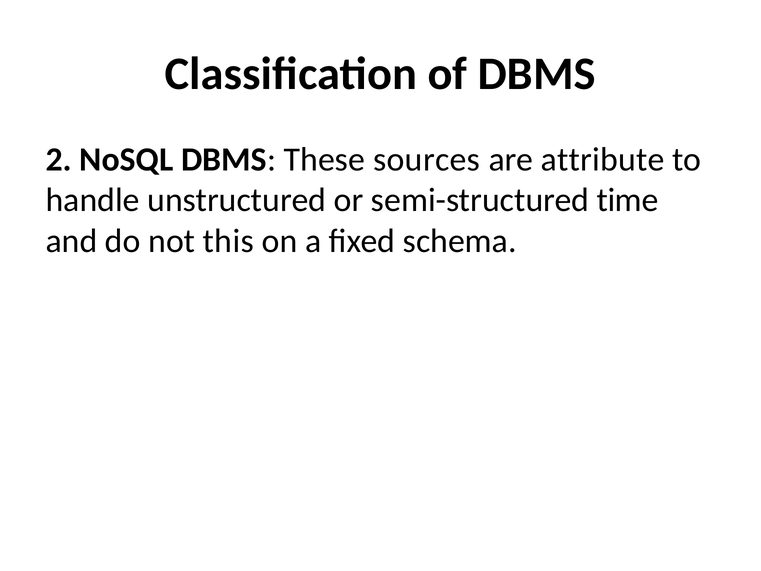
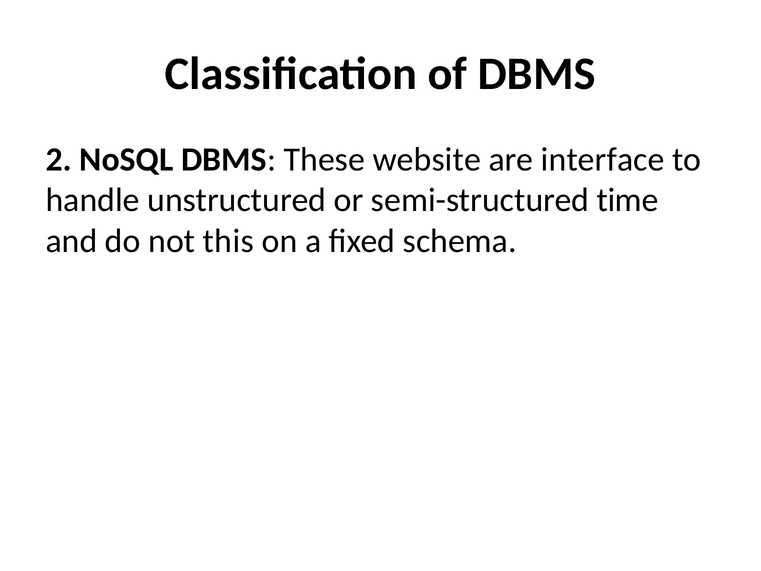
sources: sources -> website (427, 160)
attribute: attribute -> interface (603, 160)
